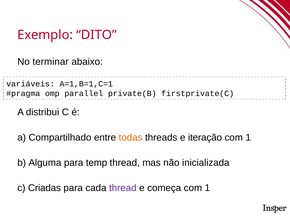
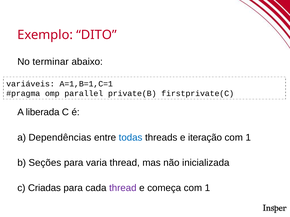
distribui: distribui -> liberada (43, 112)
Compartilhado: Compartilhado -> Dependências (60, 138)
todas colour: orange -> blue (131, 138)
Alguma: Alguma -> Seções (45, 163)
temp: temp -> varia (96, 163)
